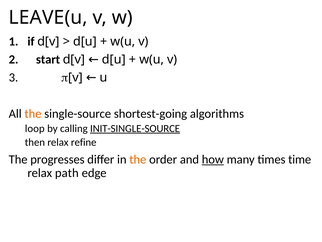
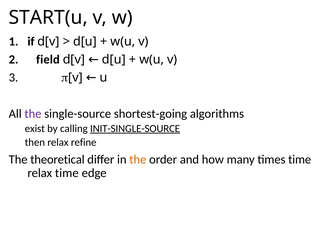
LEAVE(u: LEAVE(u -> START(u (48, 18)
start: start -> field (48, 59)
the colour: orange -> purple (33, 113)
loop: loop -> exist (35, 128)
progresses: progresses -> theoretical (57, 159)
how underline: present -> none (213, 159)
relax path: path -> time (67, 173)
